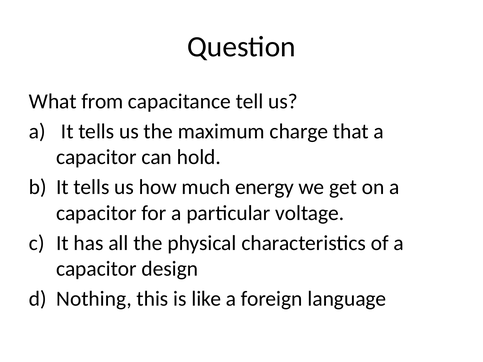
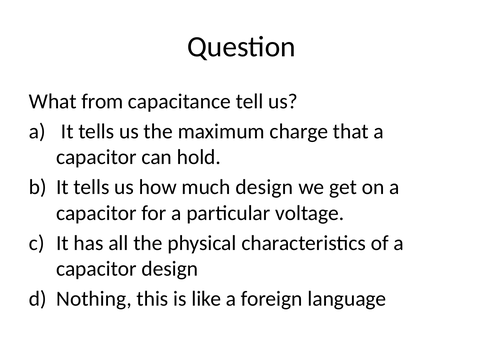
much energy: energy -> design (264, 187)
